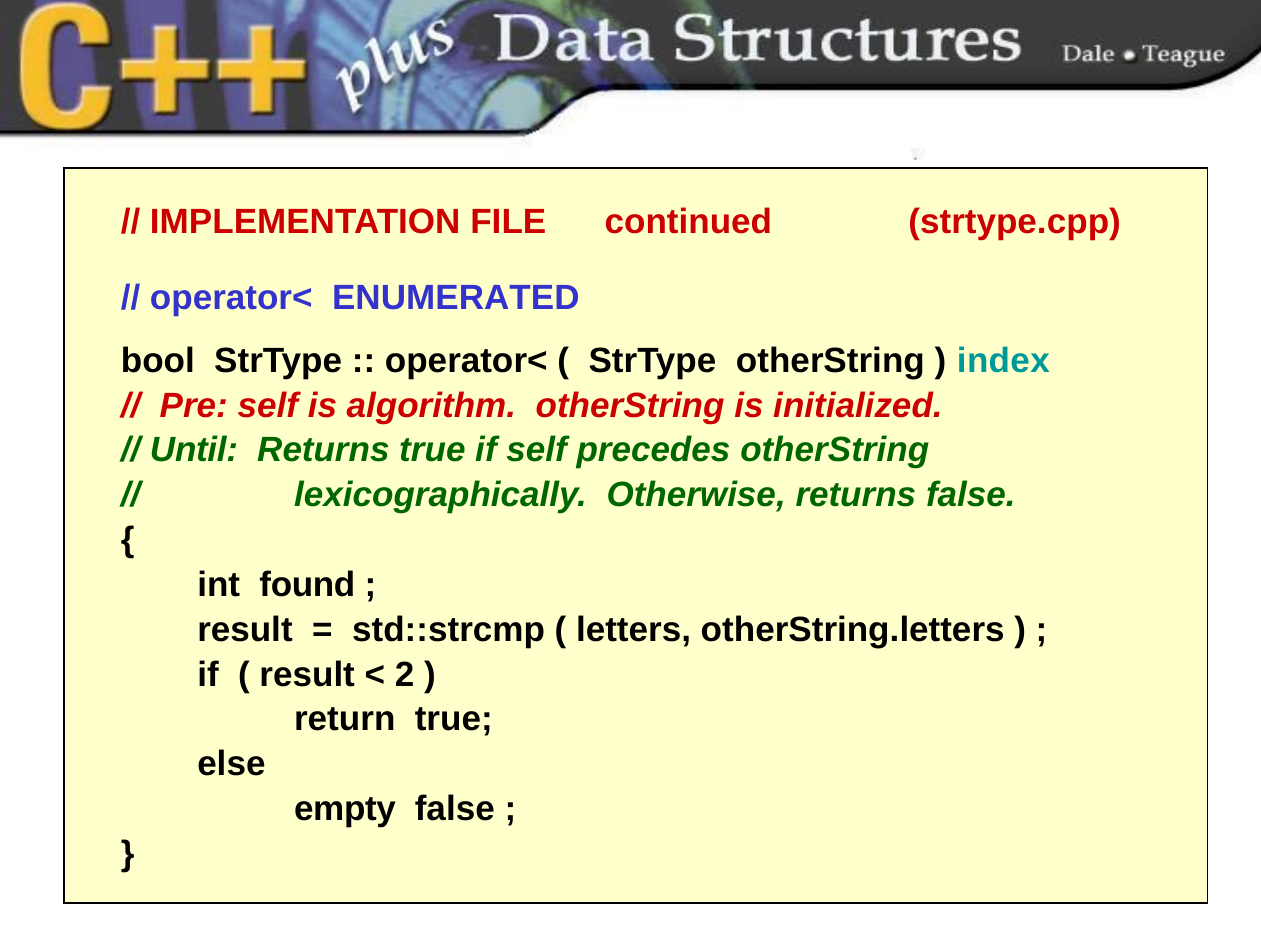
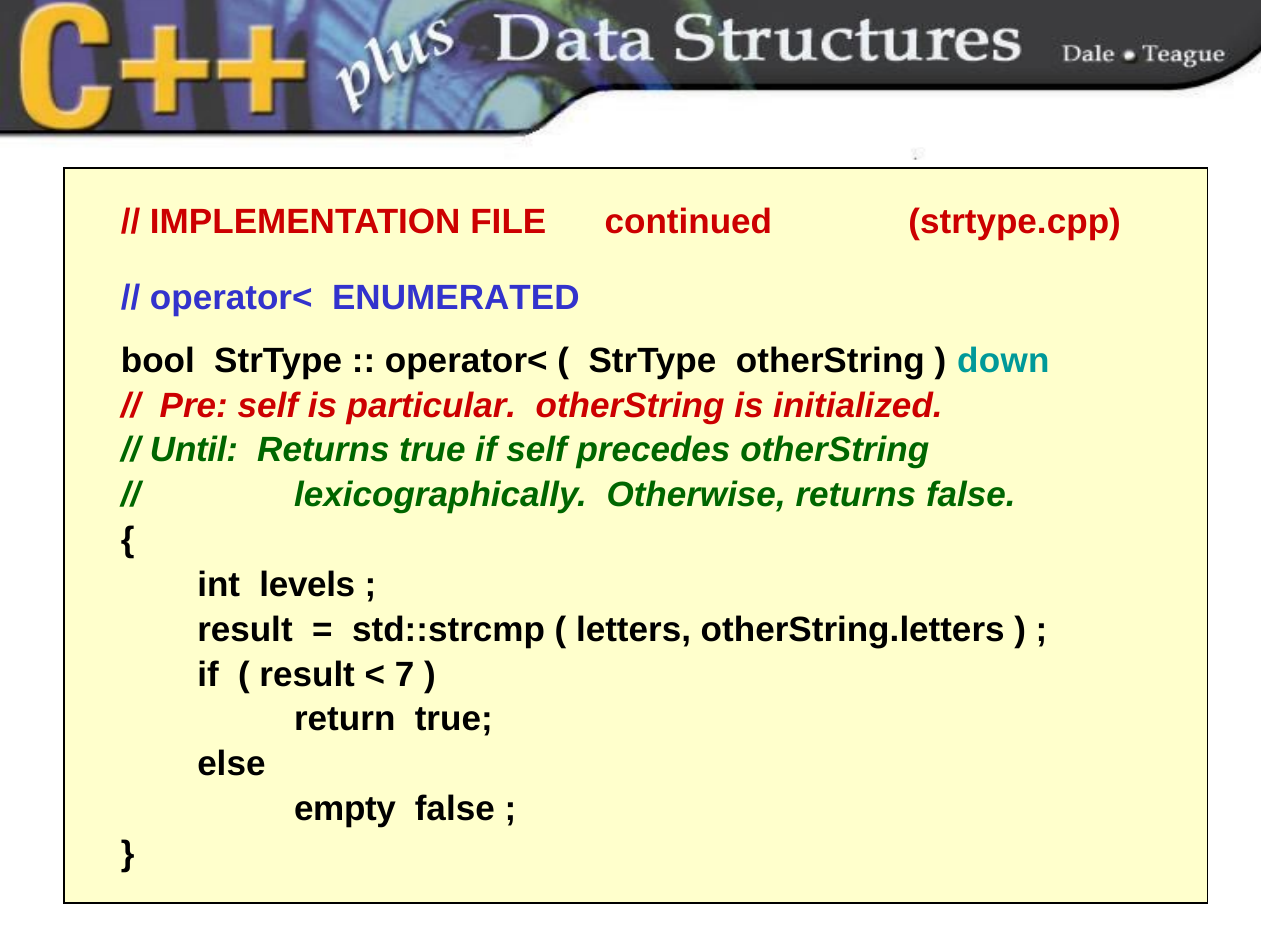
index: index -> down (1003, 361)
algorithm: algorithm -> particular (431, 405)
found: found -> levels (307, 585)
2: 2 -> 7 (405, 674)
